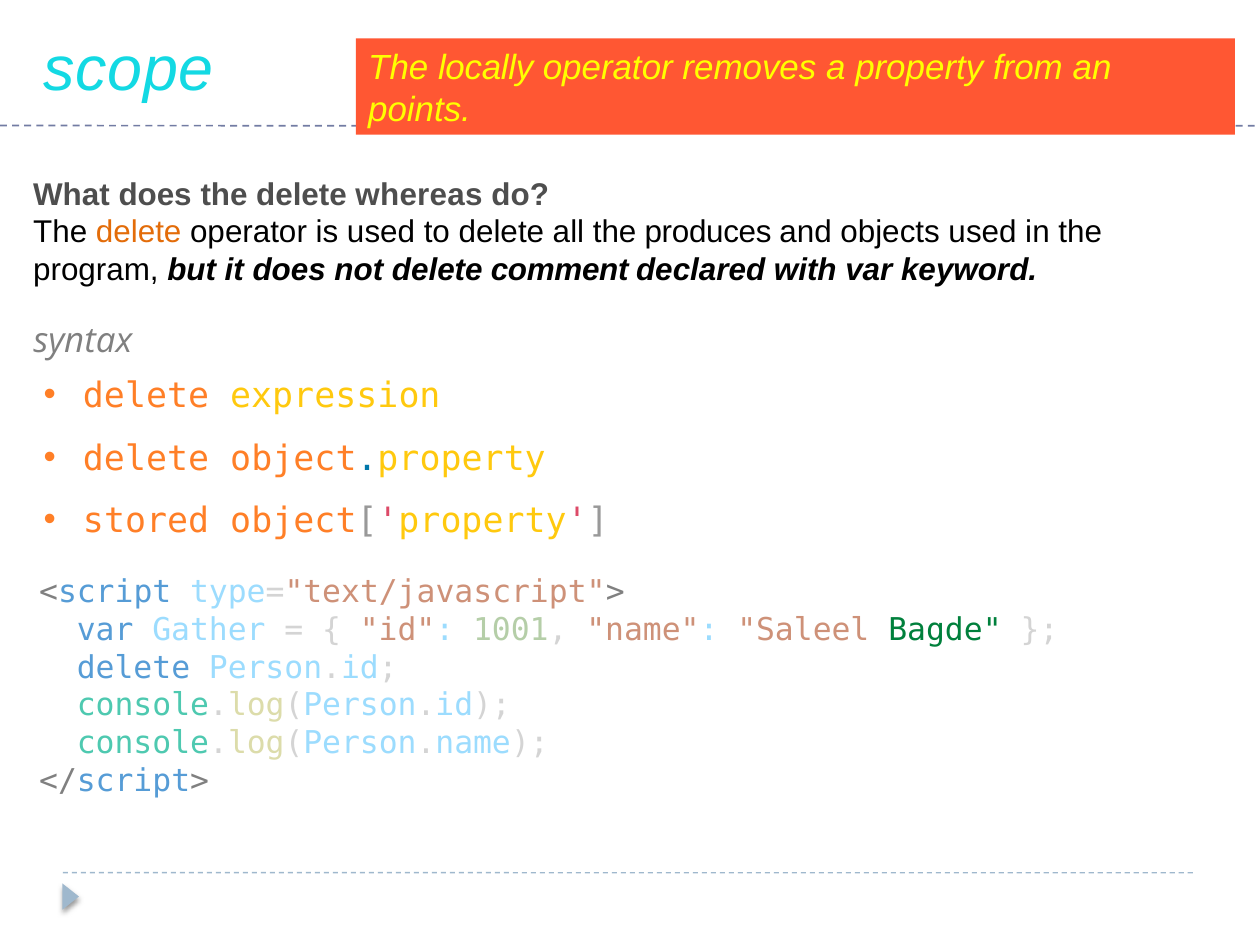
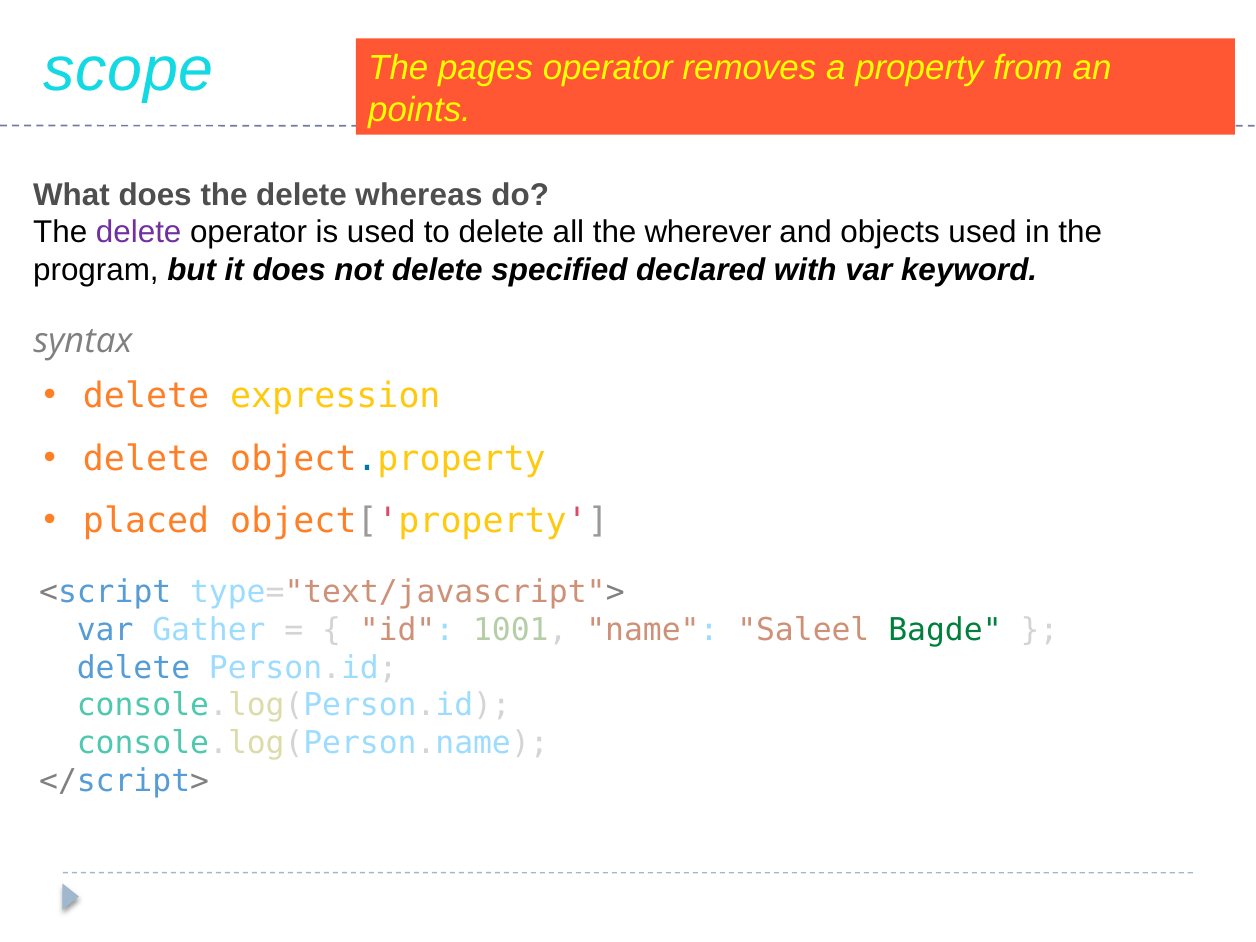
locally: locally -> pages (486, 68)
delete colour: orange -> purple (139, 232)
produces: produces -> wherever (708, 232)
comment: comment -> specified (560, 270)
stored: stored -> placed (146, 521)
